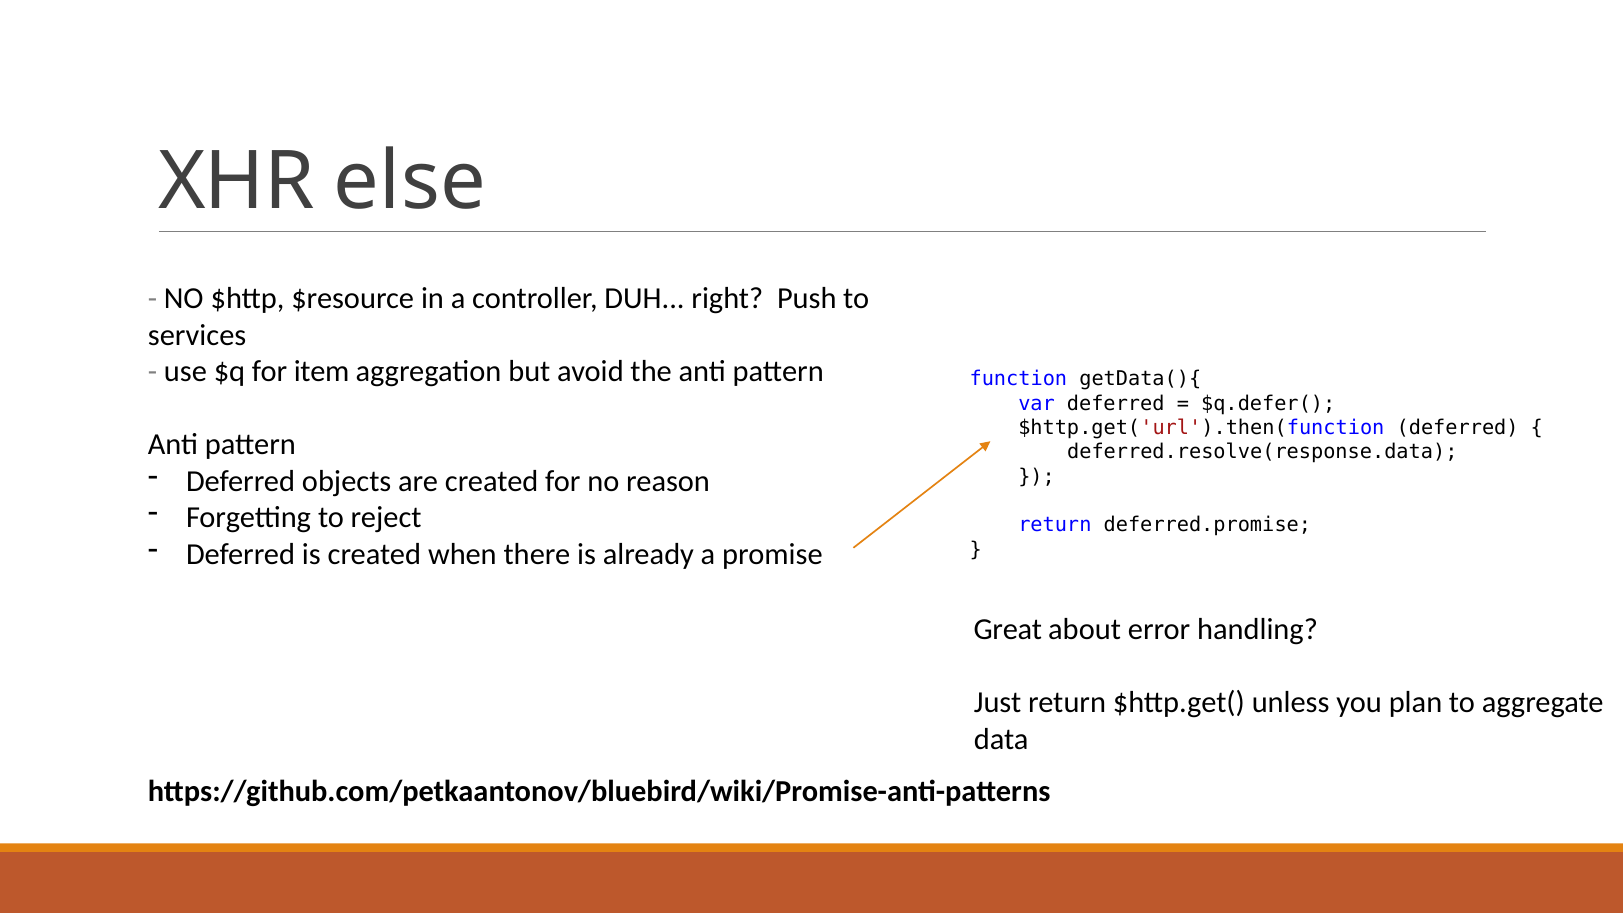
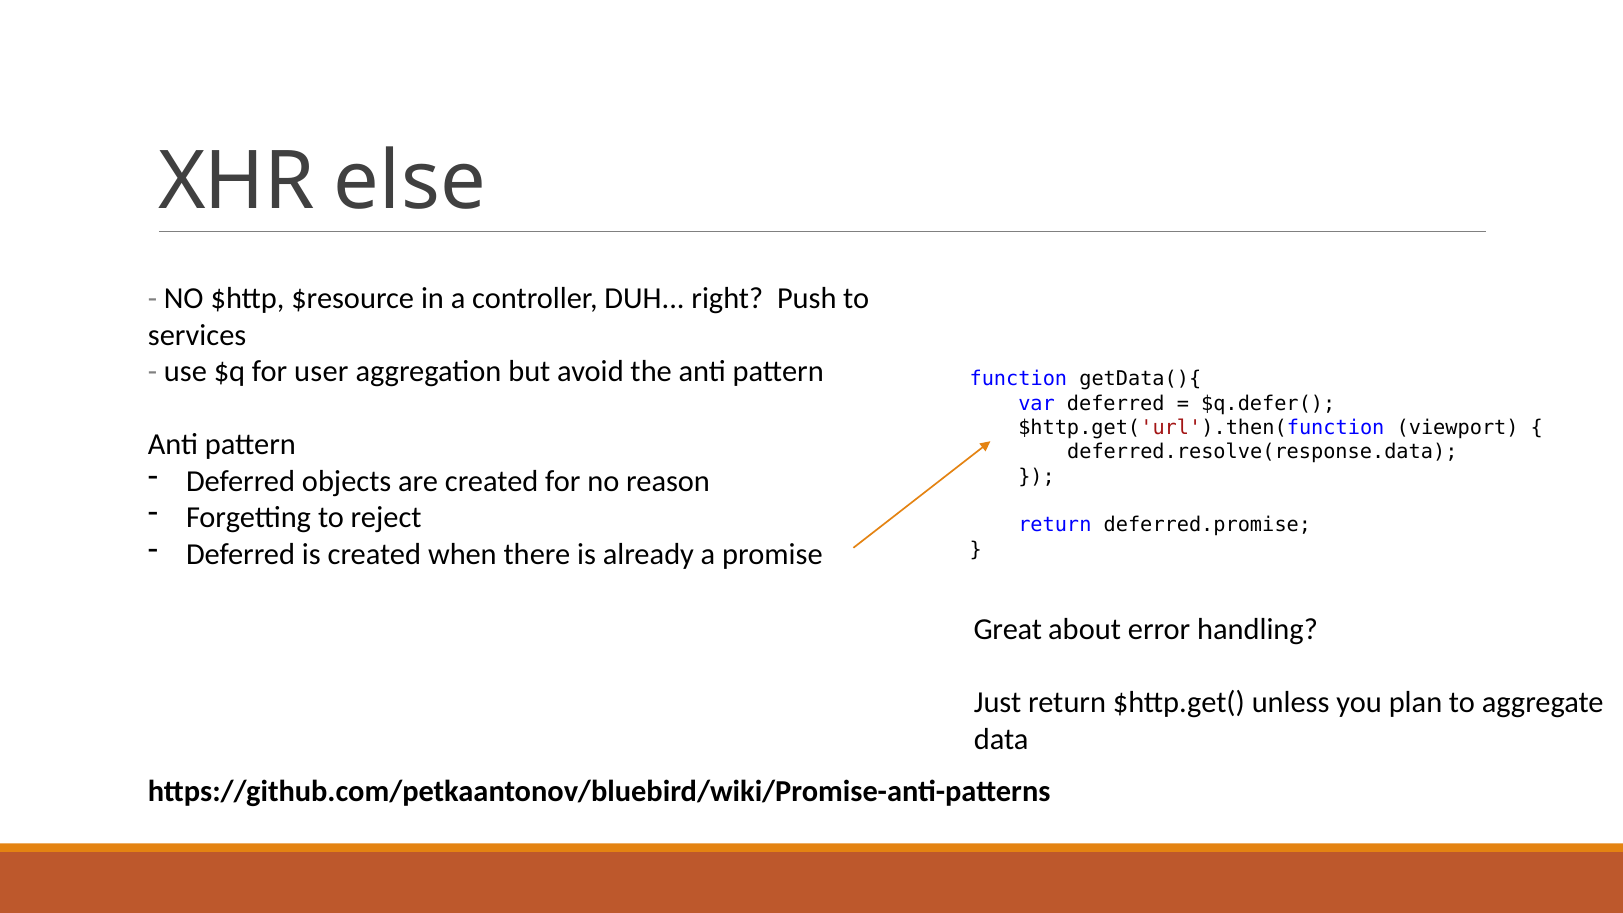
item: item -> user (321, 372)
$http.get('url').then(function deferred: deferred -> viewport (1458, 428)
